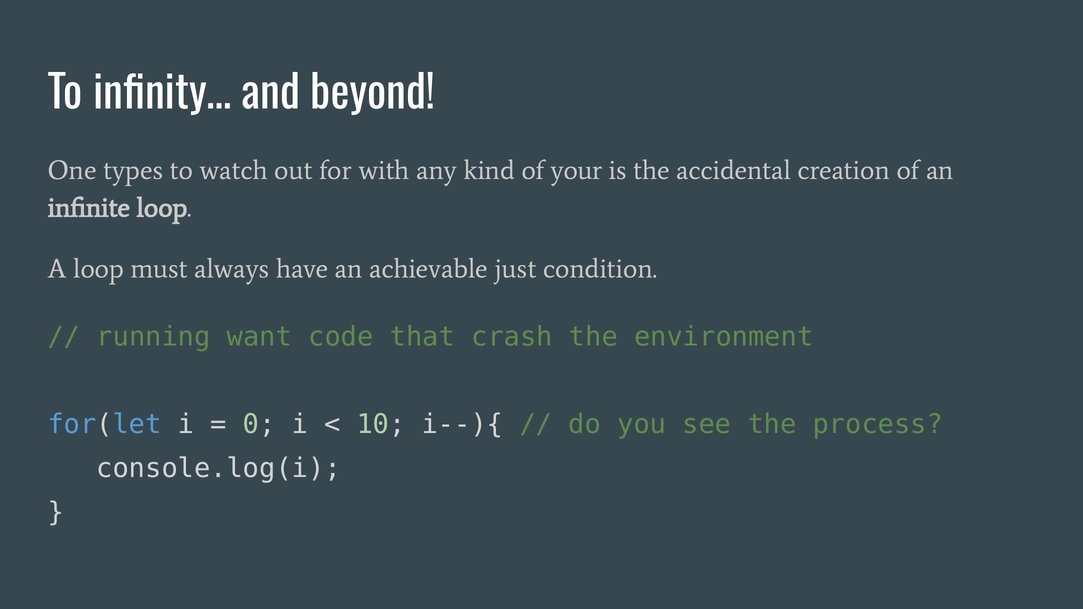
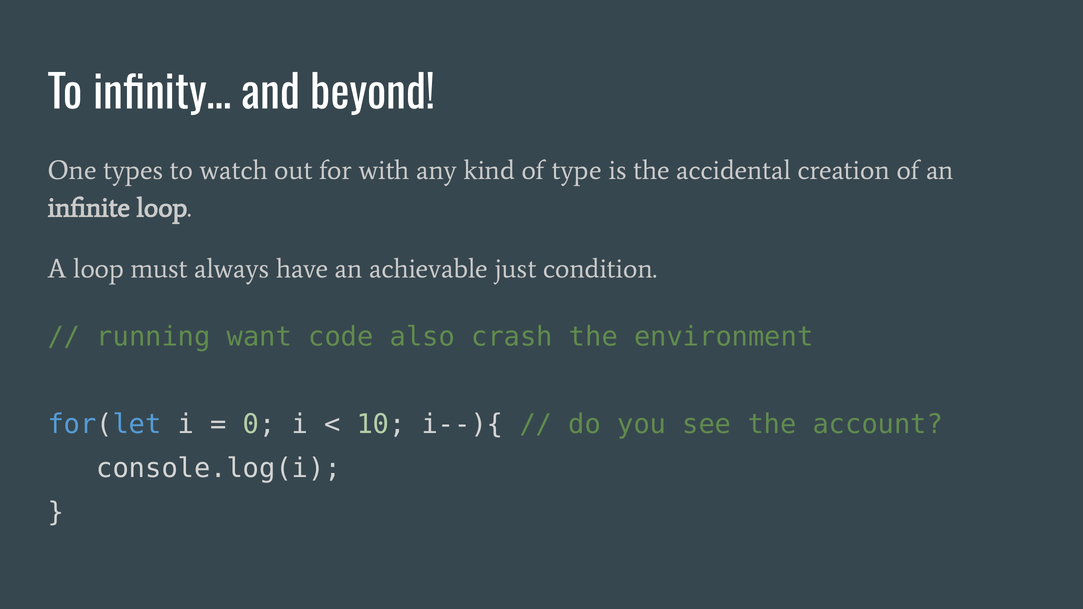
your: your -> type (576, 170)
that: that -> also (422, 337)
process: process -> account (878, 425)
